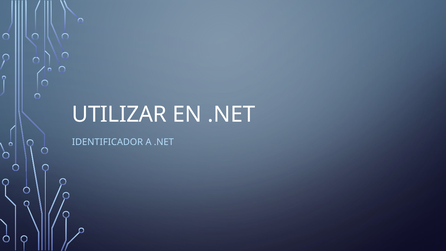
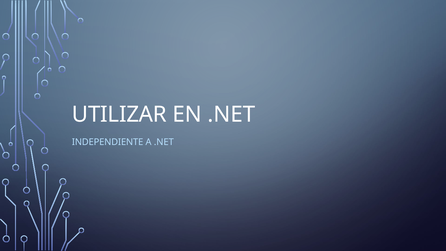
IDENTIFICADOR: IDENTIFICADOR -> INDEPENDIENTE (108, 142)
